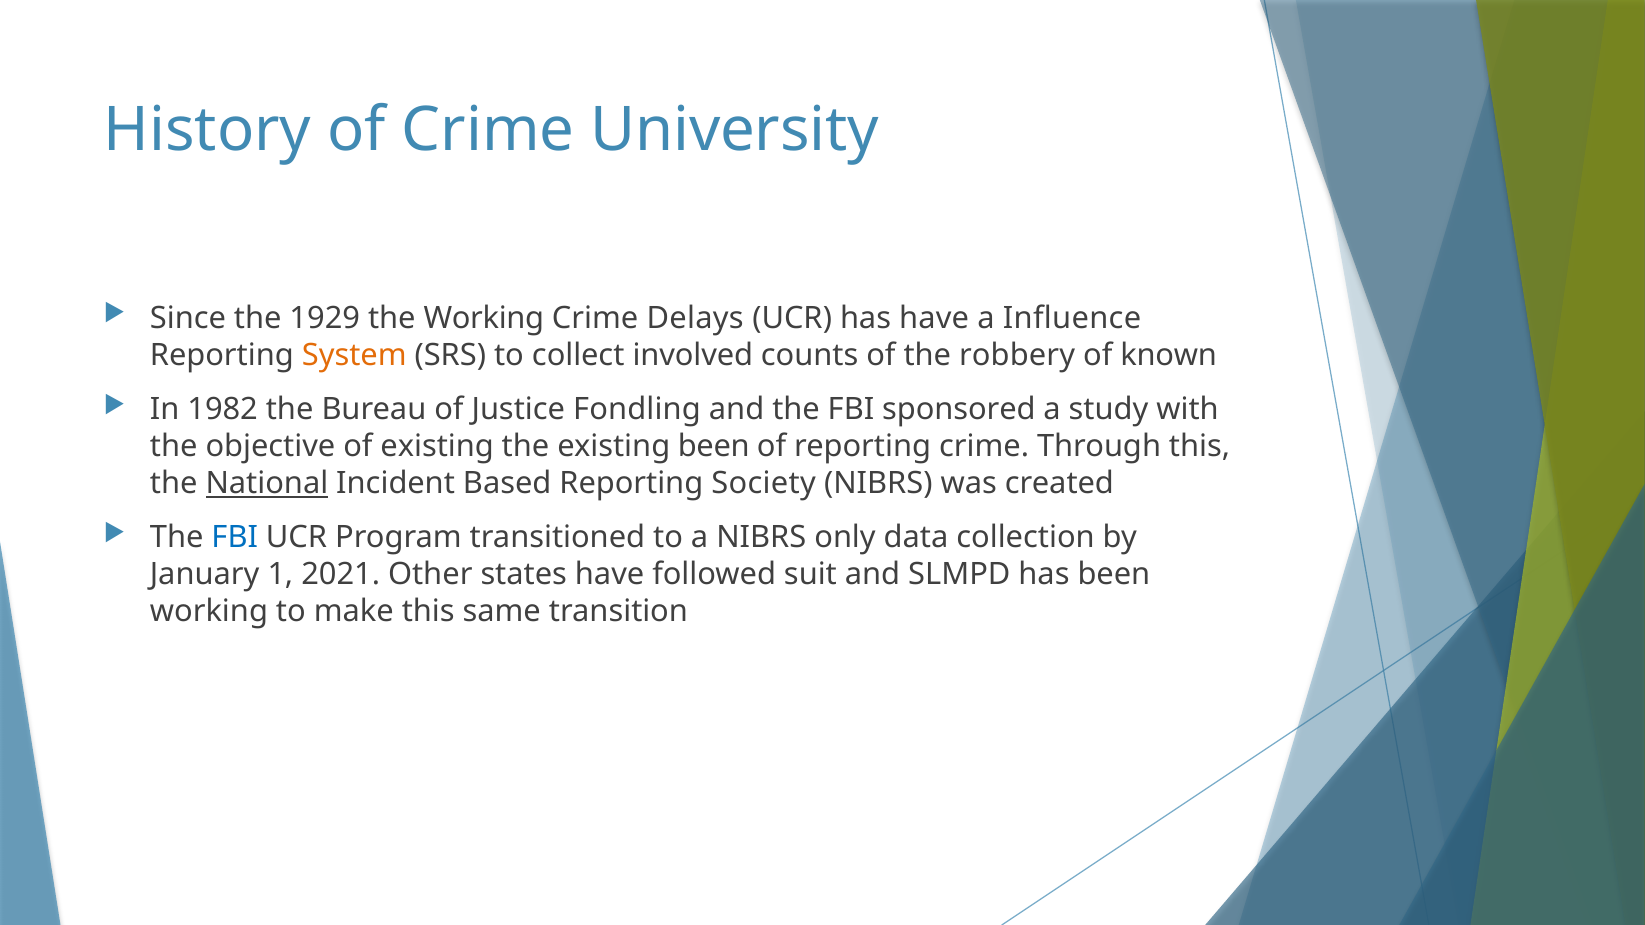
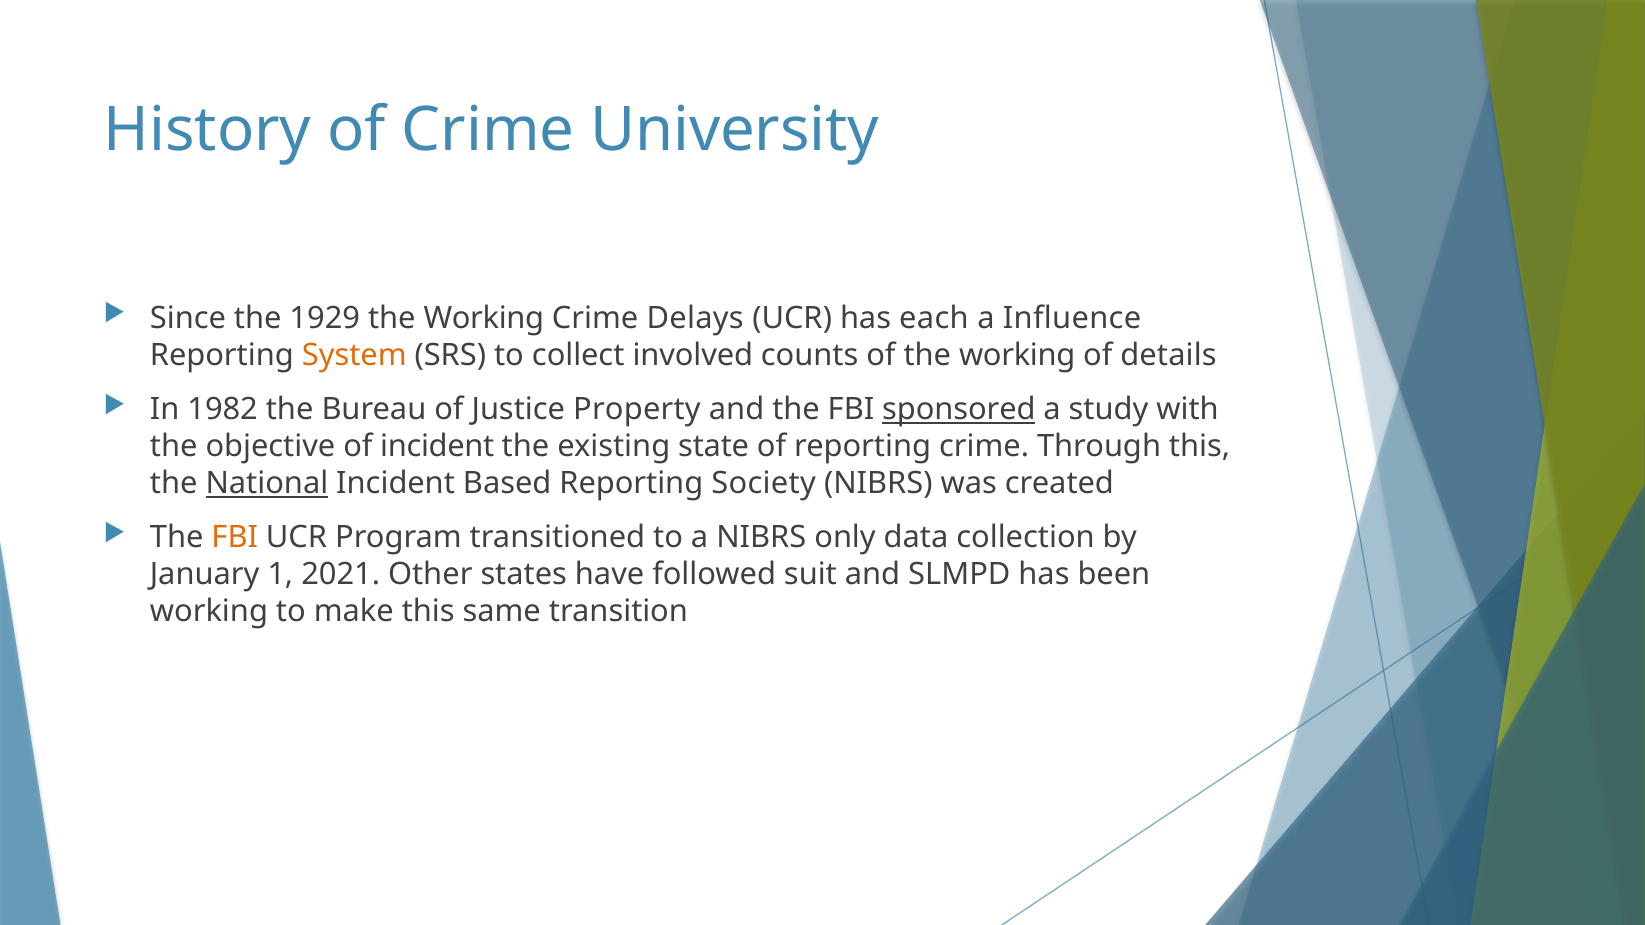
has have: have -> each (934, 318)
of the robbery: robbery -> working (1017, 355)
known: known -> details (1169, 355)
Fondling: Fondling -> Property (637, 410)
sponsored underline: none -> present (959, 410)
of existing: existing -> incident (437, 447)
existing been: been -> state (714, 447)
FBI colour: blue -> orange (235, 538)
